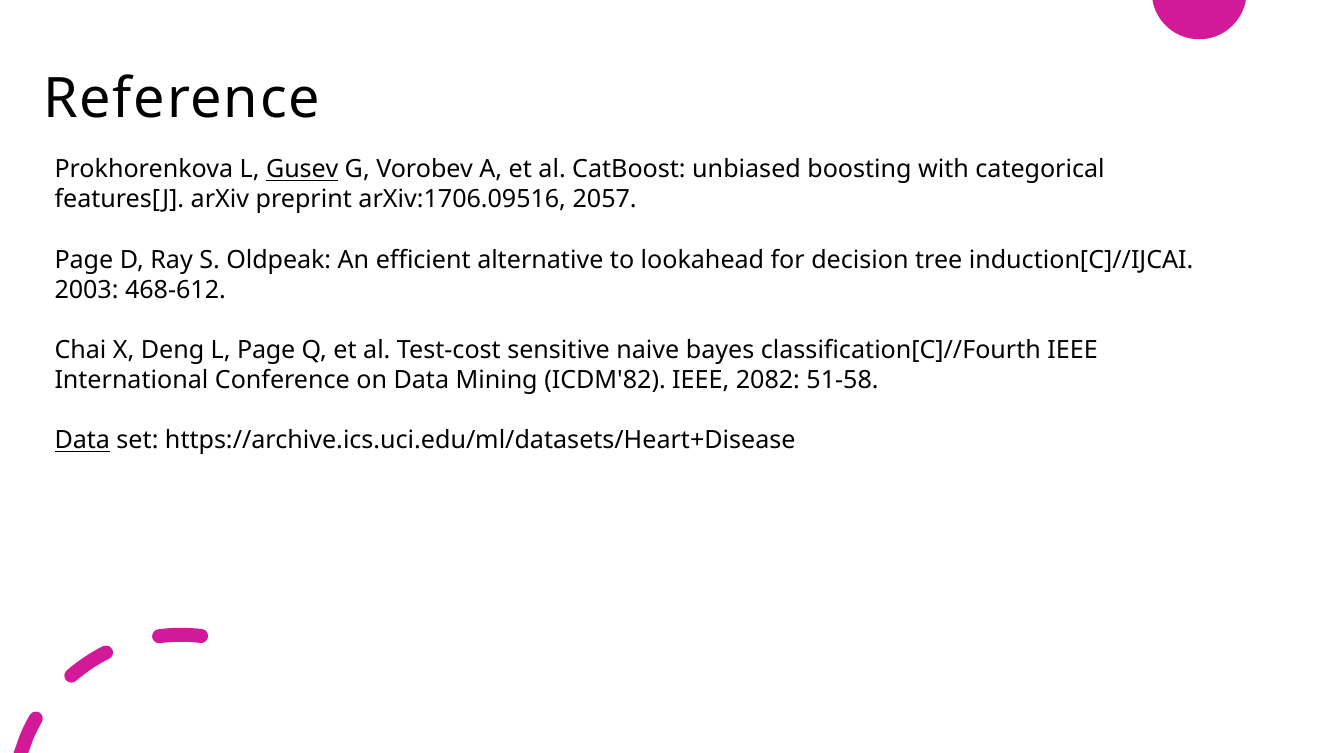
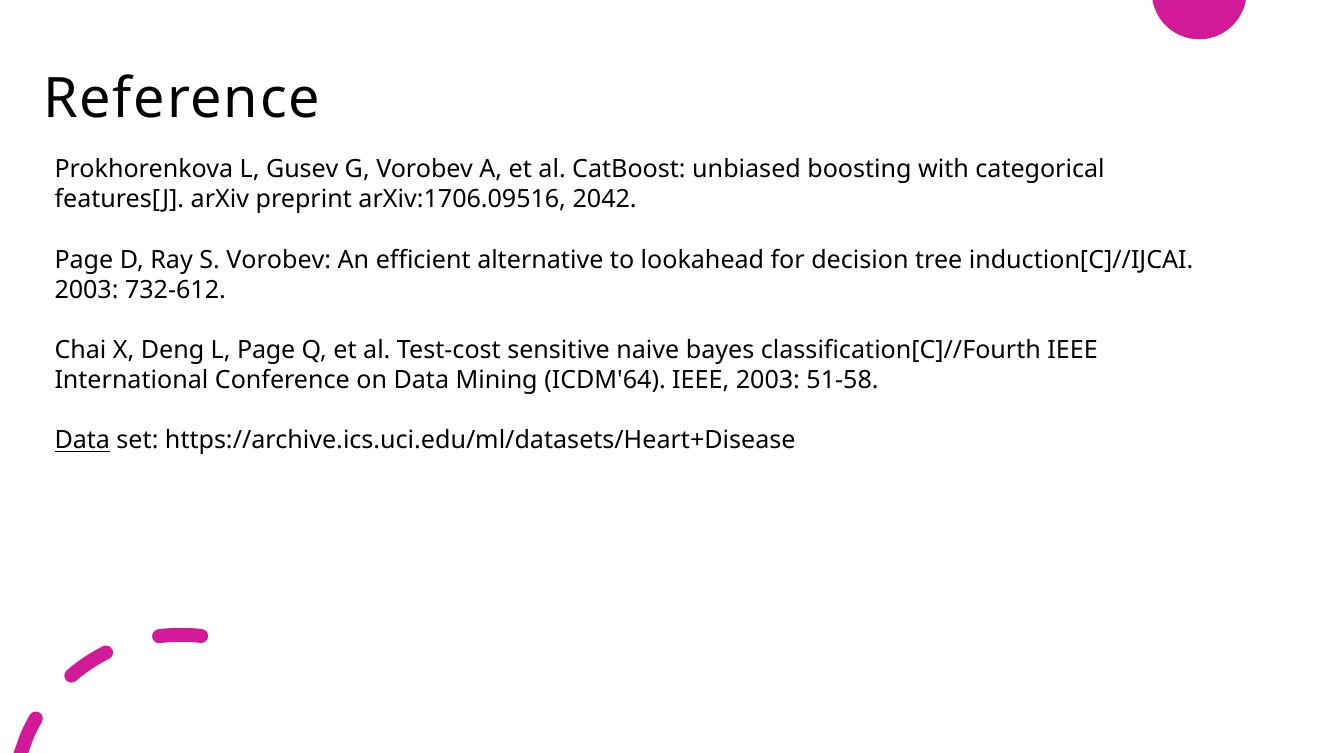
Gusev underline: present -> none (302, 170)
2057: 2057 -> 2042 (605, 200)
S Oldpeak: Oldpeak -> Vorobev (279, 260)
468-612: 468-612 -> 732-612 (175, 290)
ICDM'82: ICDM'82 -> ICDM'64 (605, 380)
IEEE 2082: 2082 -> 2003 (768, 380)
